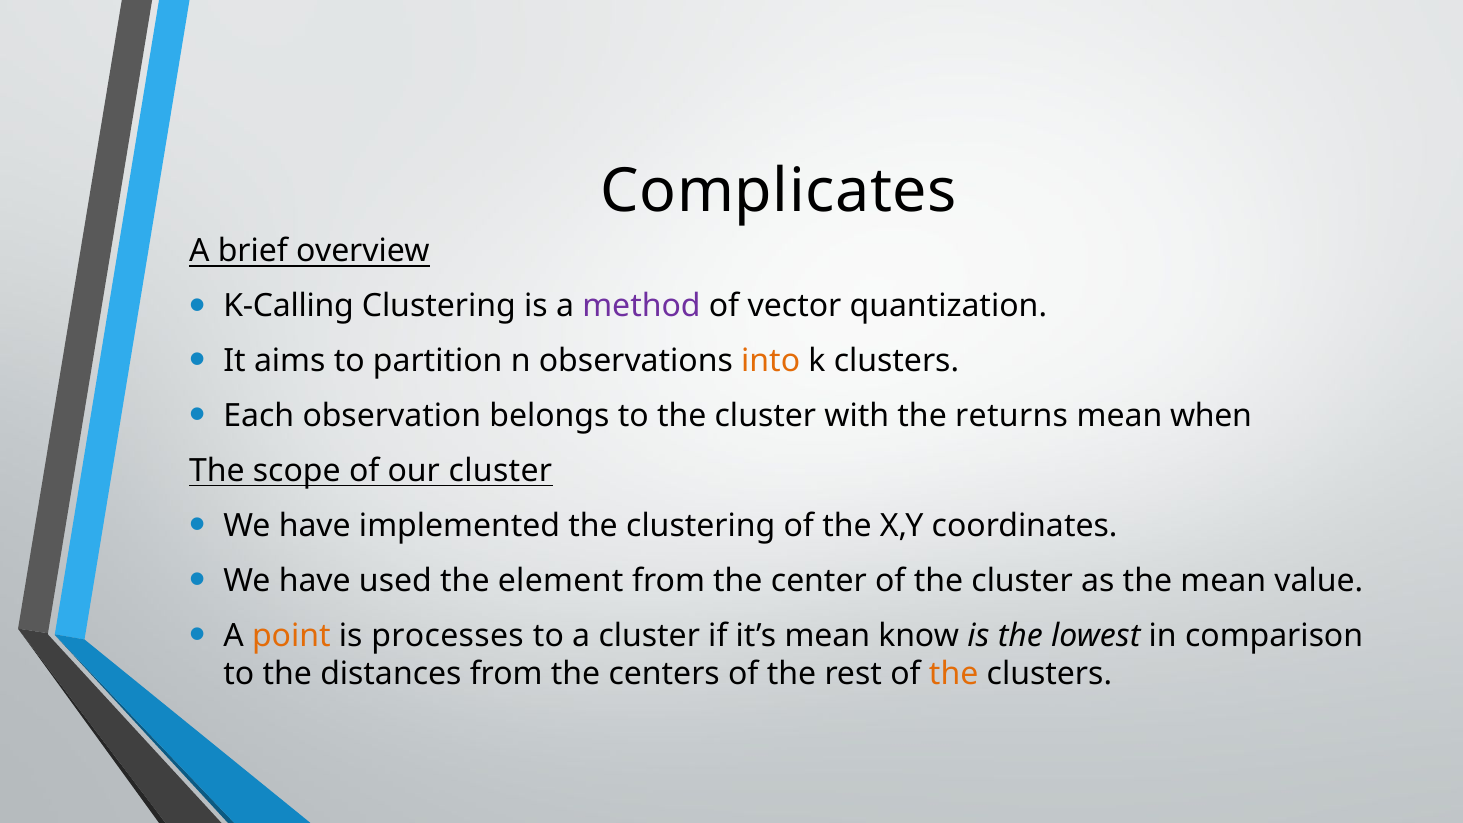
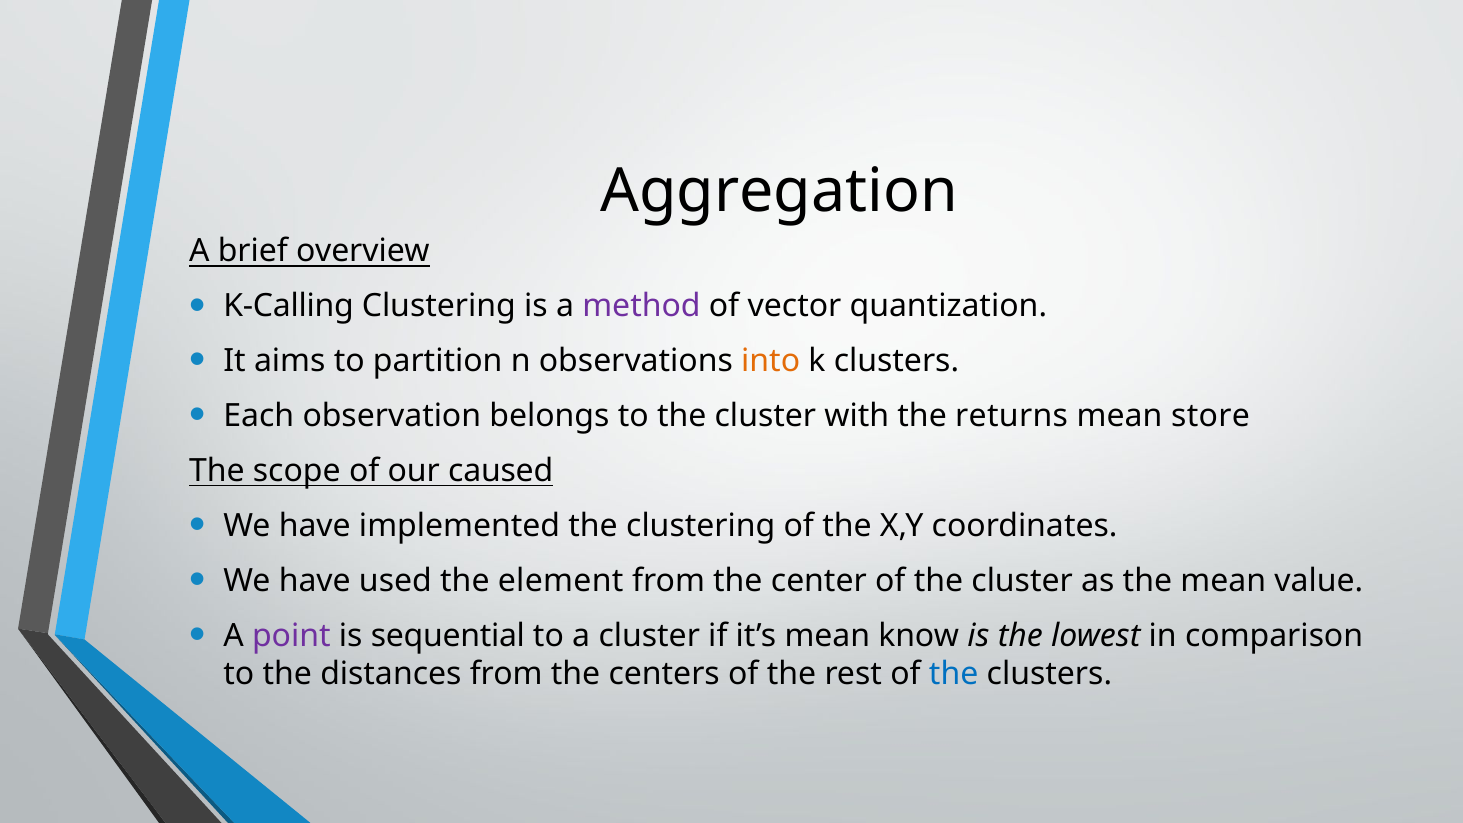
Complicates: Complicates -> Aggregation (779, 192)
when: when -> store (1211, 416)
our cluster: cluster -> caused (501, 471)
point colour: orange -> purple (291, 635)
processes: processes -> sequential (448, 635)
the colour: orange -> blue (954, 674)
